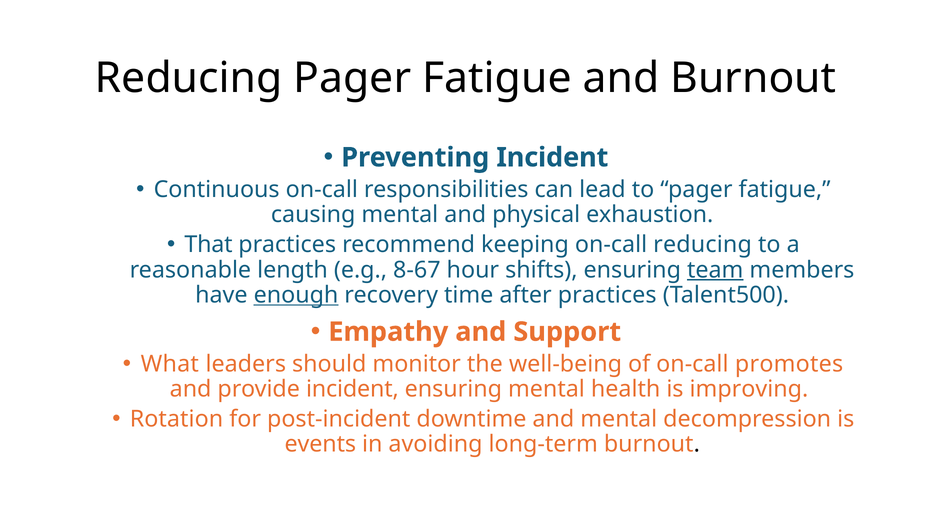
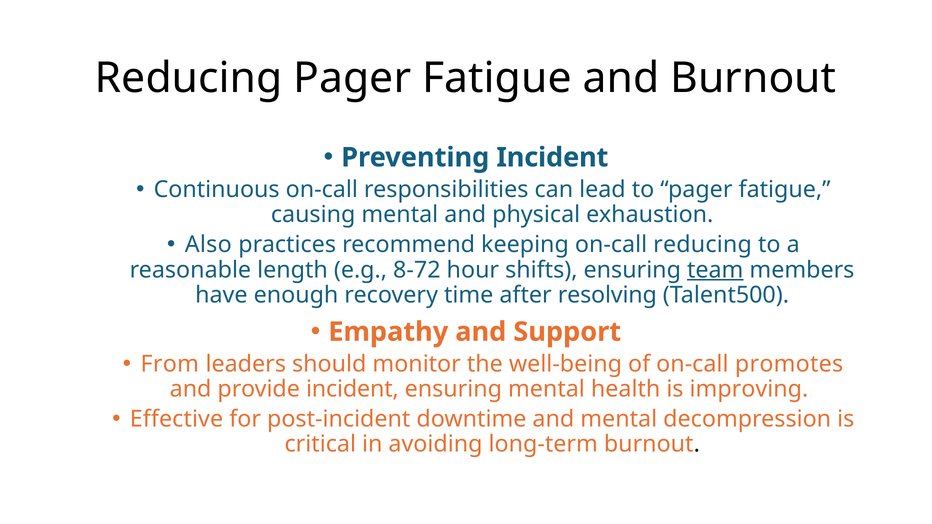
That: That -> Also (208, 245)
8-67: 8-67 -> 8-72 (417, 270)
enough underline: present -> none (296, 295)
after practices: practices -> resolving (607, 295)
What: What -> From (170, 364)
Rotation: Rotation -> Effective (176, 419)
events: events -> critical (320, 444)
